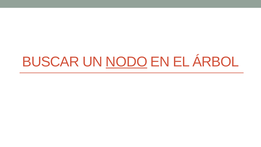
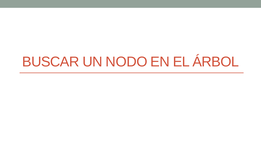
NODO underline: present -> none (127, 62)
